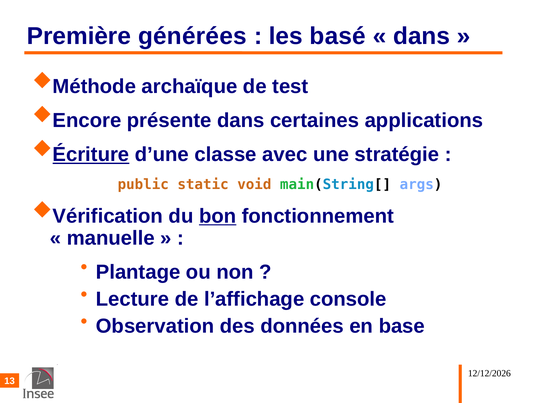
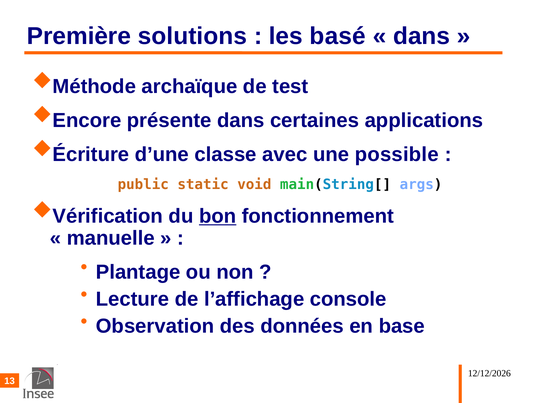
générées: générées -> solutions (192, 36)
Écriture underline: present -> none (91, 154)
stratégie: stratégie -> possible (397, 154)
